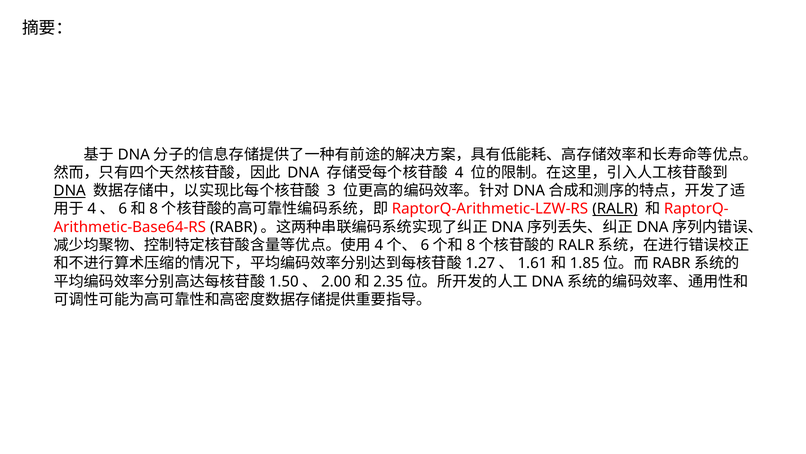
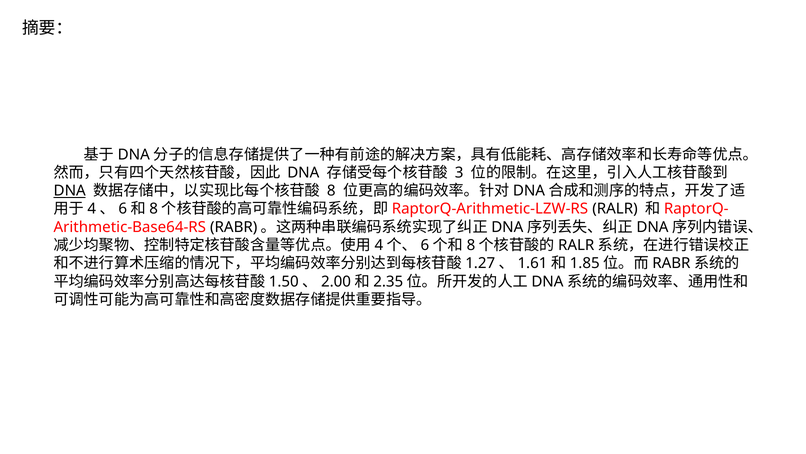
4: 4 -> 3 (459, 172)
3: 3 -> 8 (331, 191)
RALR underline: present -> none (615, 209)
